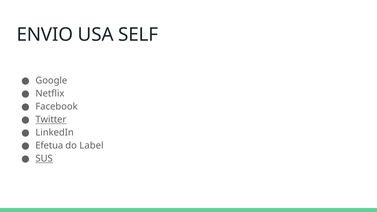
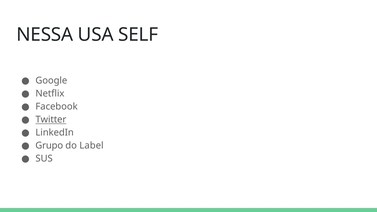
ENVIO: ENVIO -> NESSA (45, 35)
Efetua: Efetua -> Grupo (49, 146)
SUS underline: present -> none (44, 159)
